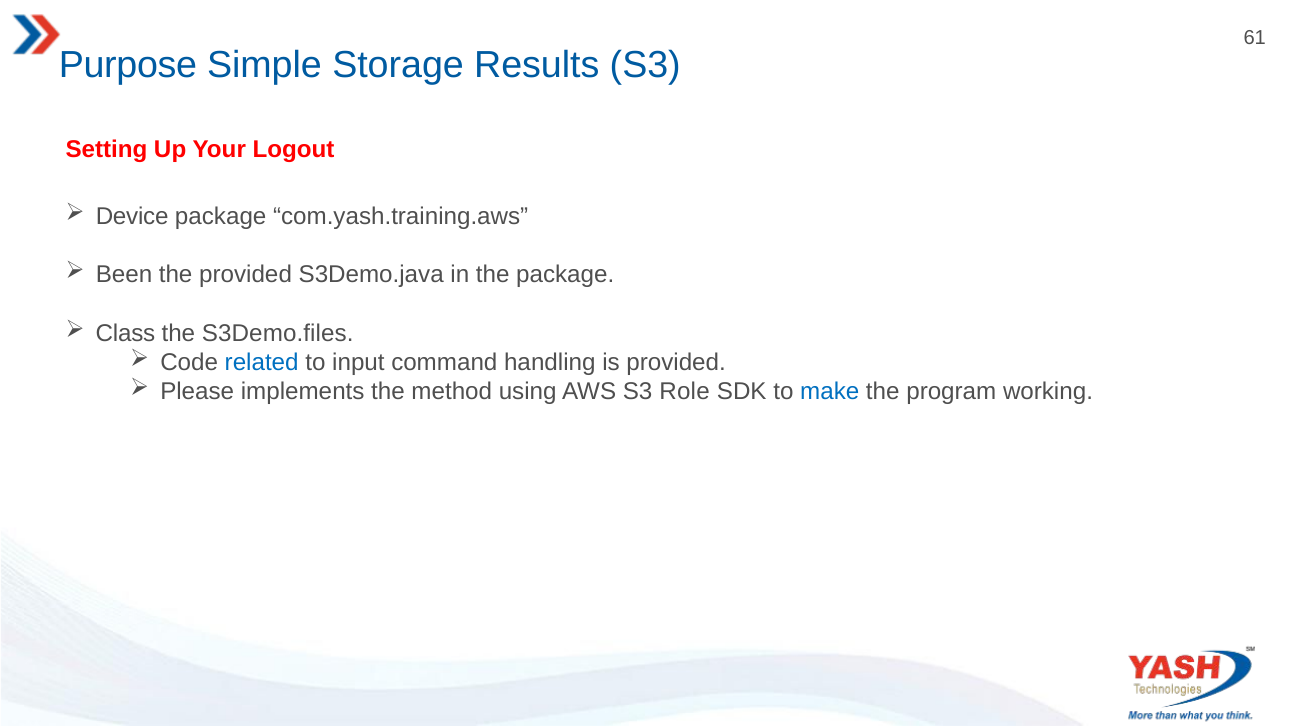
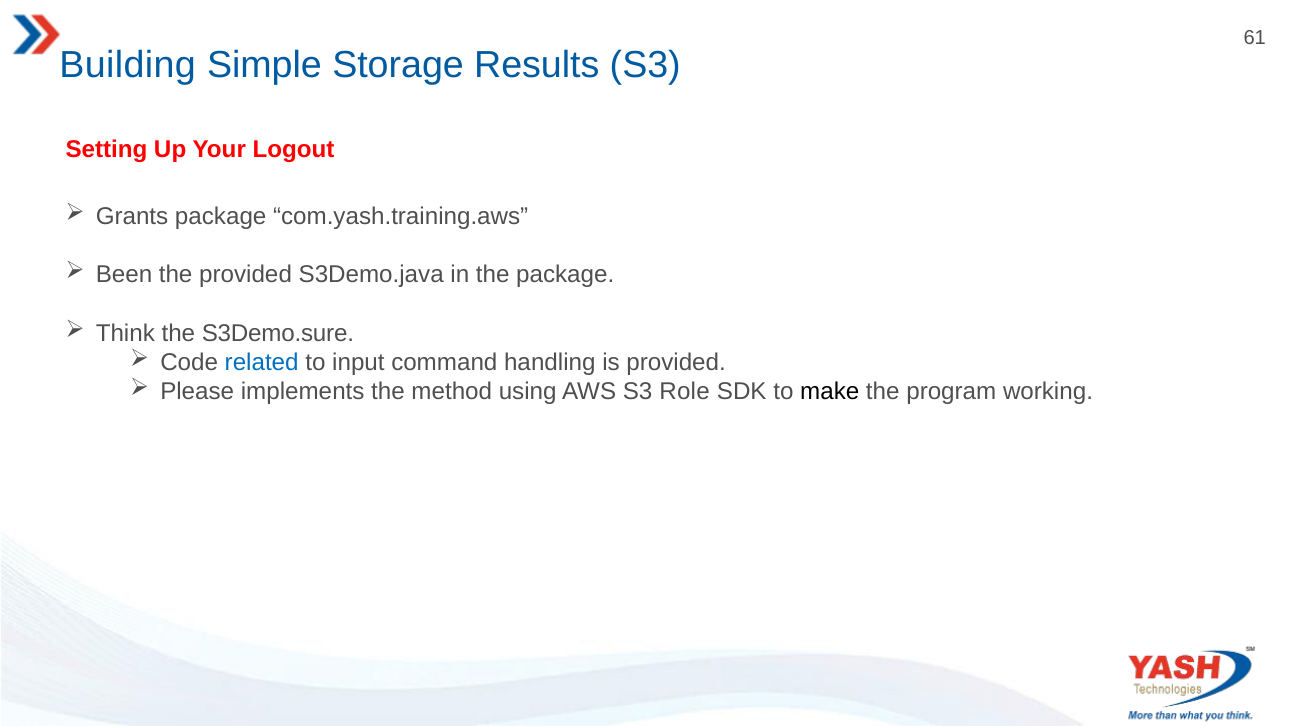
Purpose: Purpose -> Building (128, 65)
Device: Device -> Grants (132, 217)
Class: Class -> Think (125, 333)
S3Demo.files: S3Demo.files -> S3Demo.sure (278, 333)
make colour: blue -> black (830, 391)
